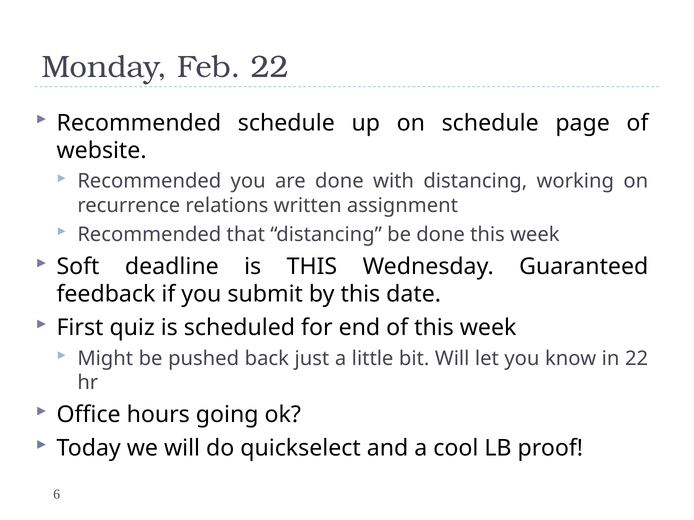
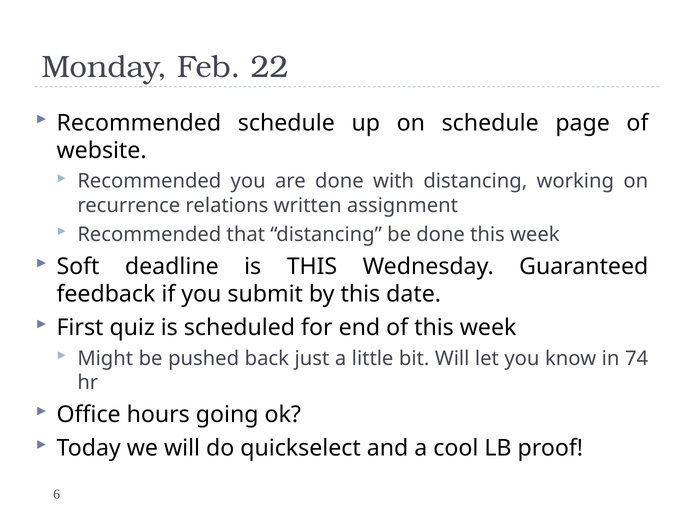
in 22: 22 -> 74 (637, 359)
